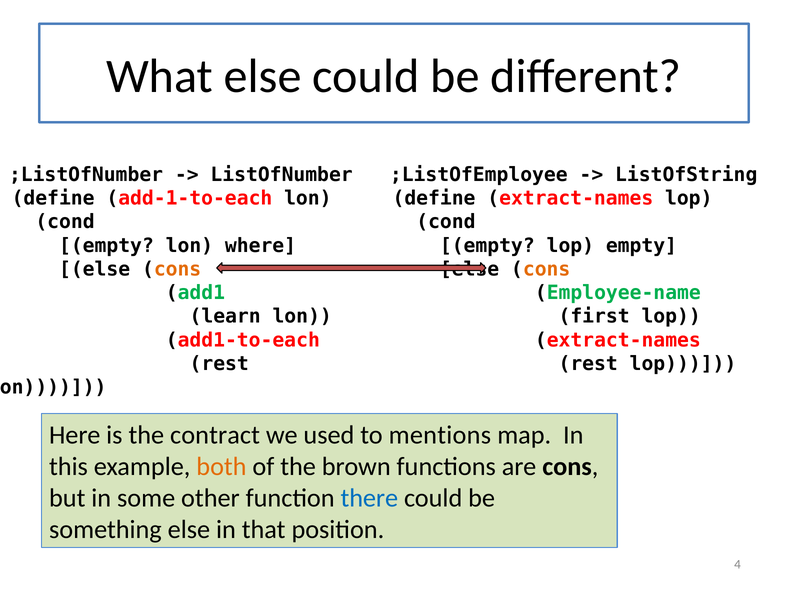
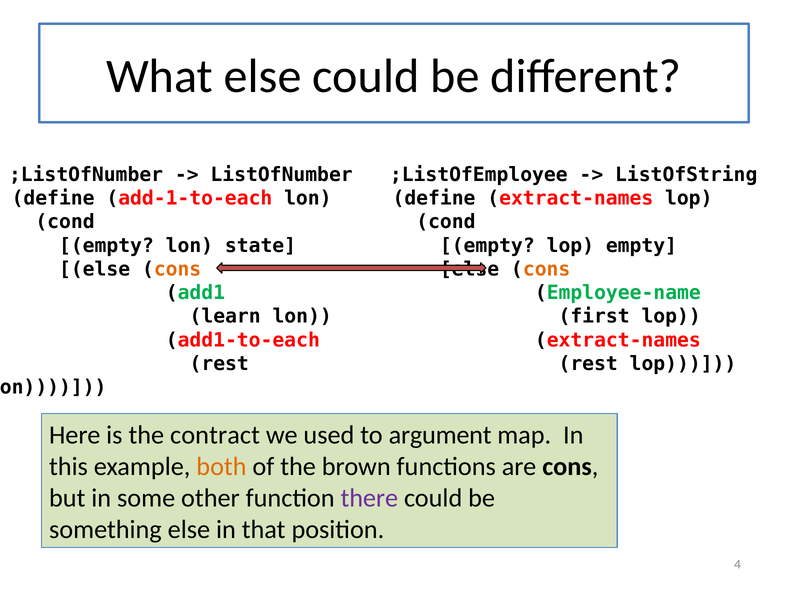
where: where -> state (261, 246)
mentions: mentions -> argument (440, 435)
there colour: blue -> purple (369, 498)
